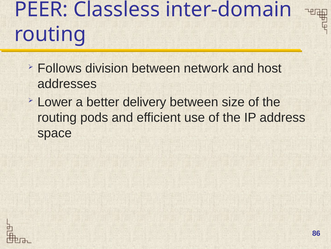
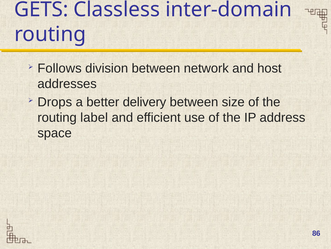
PEER: PEER -> GETS (41, 9)
Lower: Lower -> Drops (55, 102)
pods: pods -> label (94, 117)
